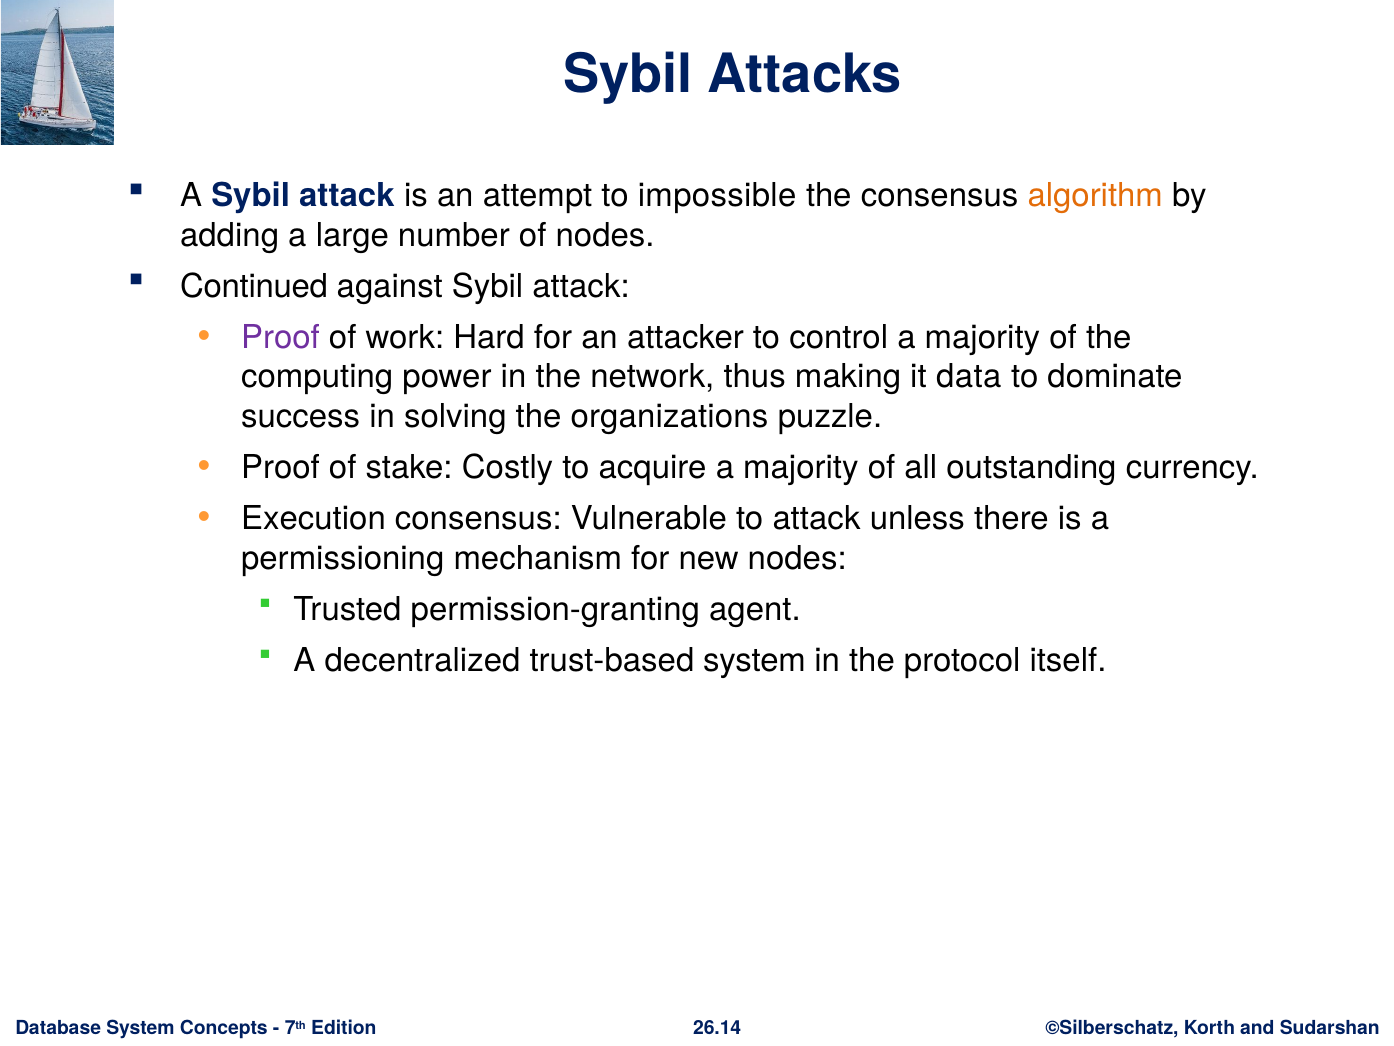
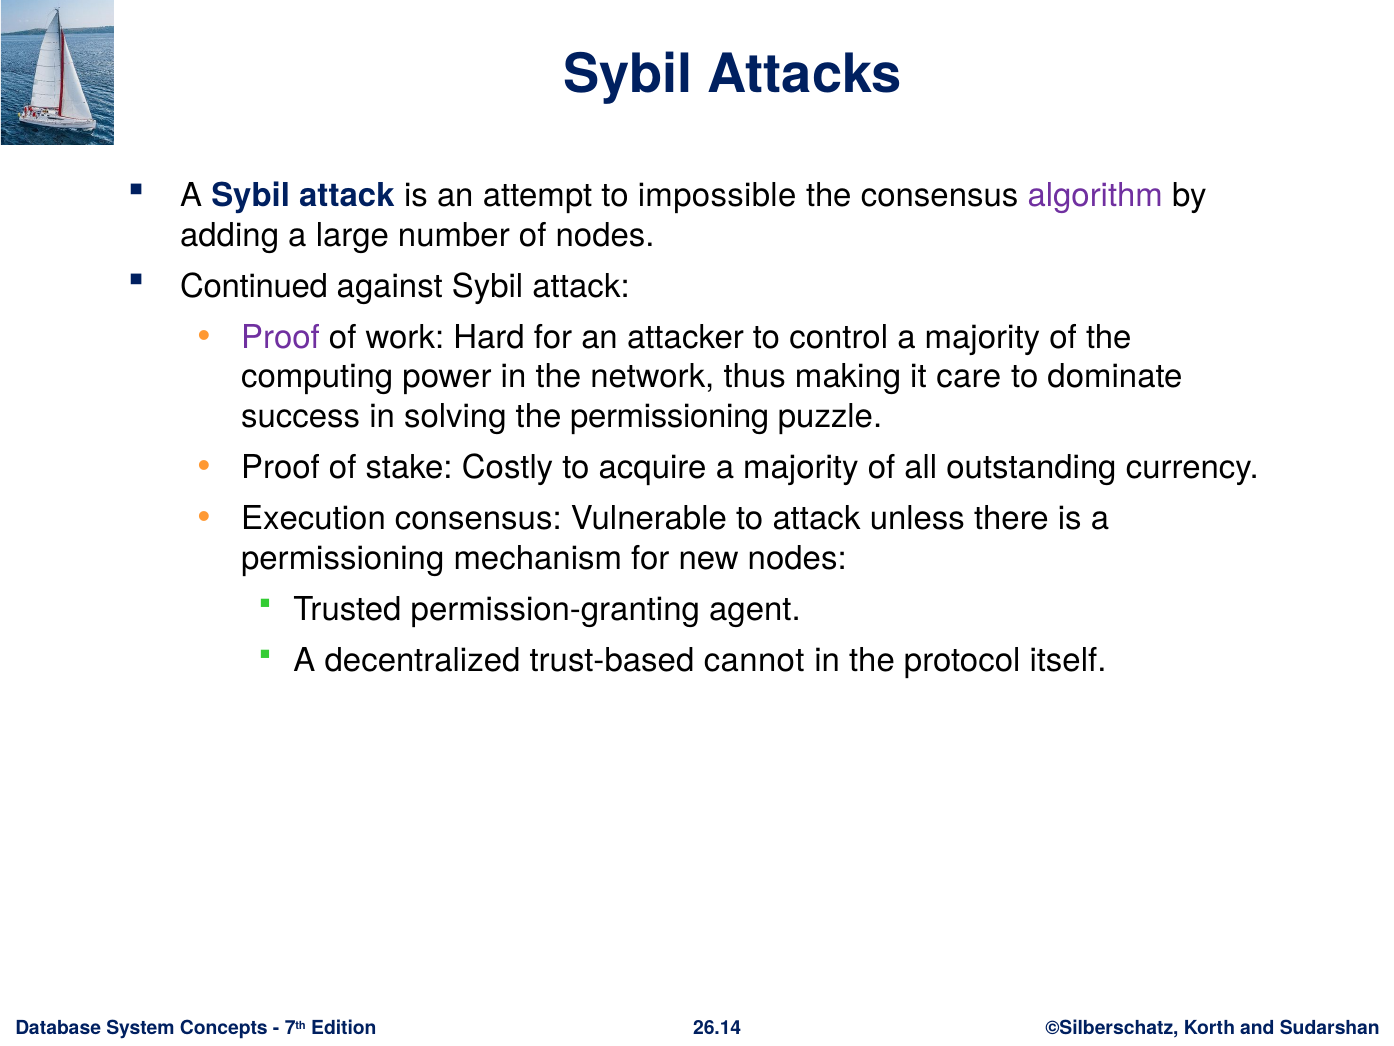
algorithm colour: orange -> purple (1095, 196)
data: data -> care (969, 377)
the organizations: organizations -> permissioning (670, 416)
trust-based system: system -> cannot (754, 660)
